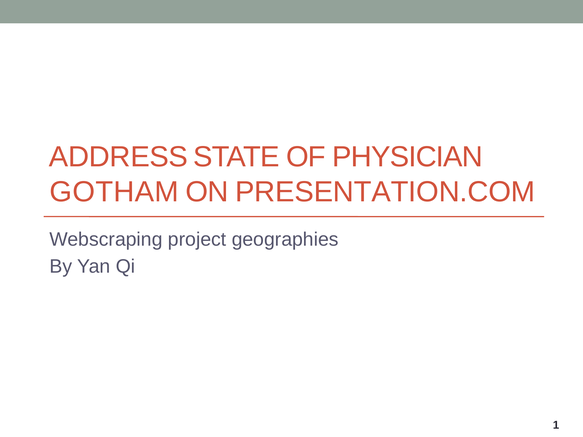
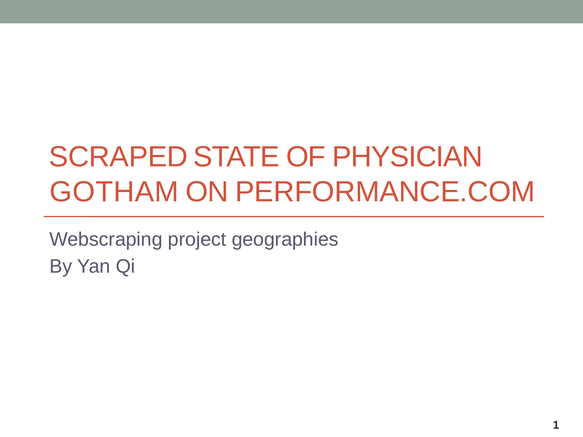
ADDRESS: ADDRESS -> SCRAPED (118, 157)
PRESENTATION.COM: PRESENTATION.COM -> PERFORMANCE.COM (385, 192)
